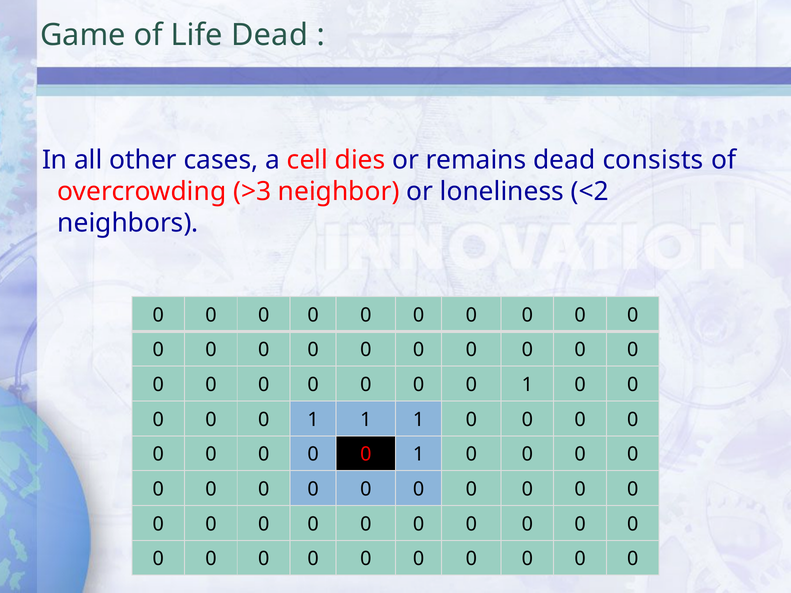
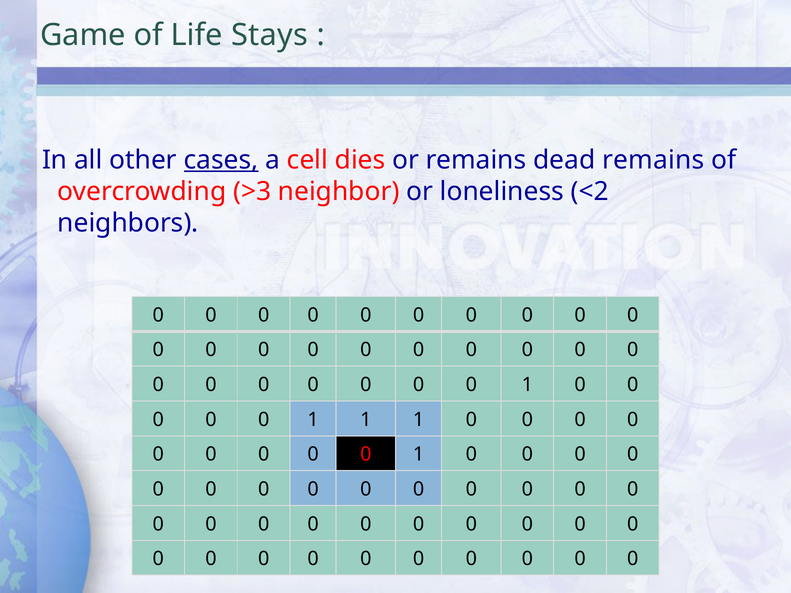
Life Dead: Dead -> Stays (269, 35)
cases underline: none -> present (221, 160)
dead consists: consists -> remains (653, 160)
